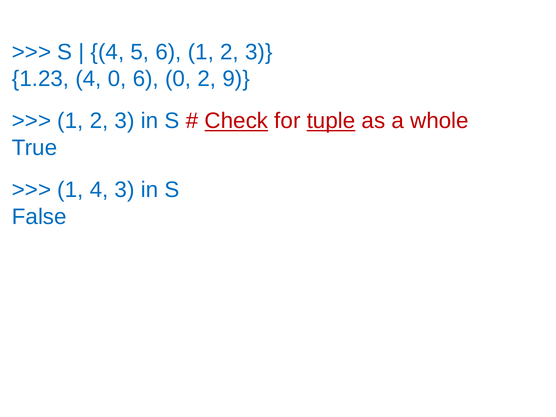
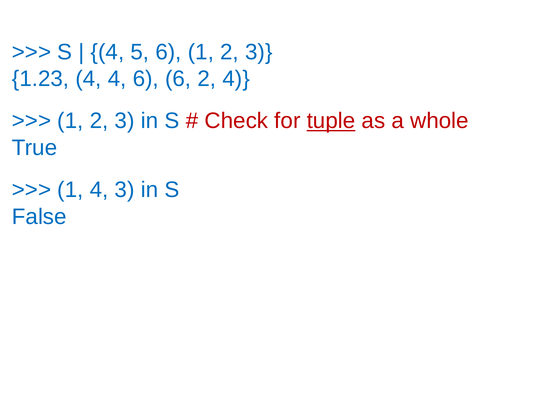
4 0: 0 -> 4 (117, 79)
6 0: 0 -> 6 (178, 79)
2 9: 9 -> 4 (236, 79)
Check underline: present -> none (236, 121)
